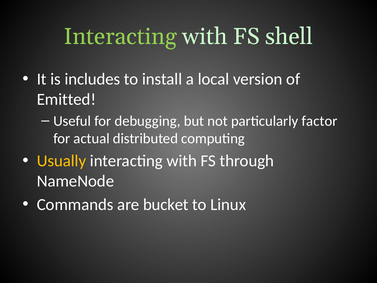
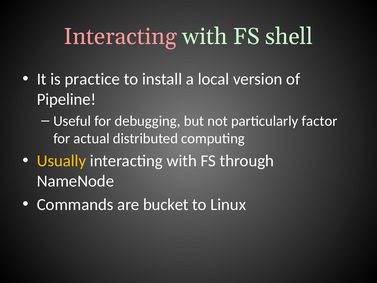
Interacting colour: light green -> pink (120, 36)
includes: includes -> practice (92, 79)
Emitted: Emitted -> Pipeline (66, 99)
